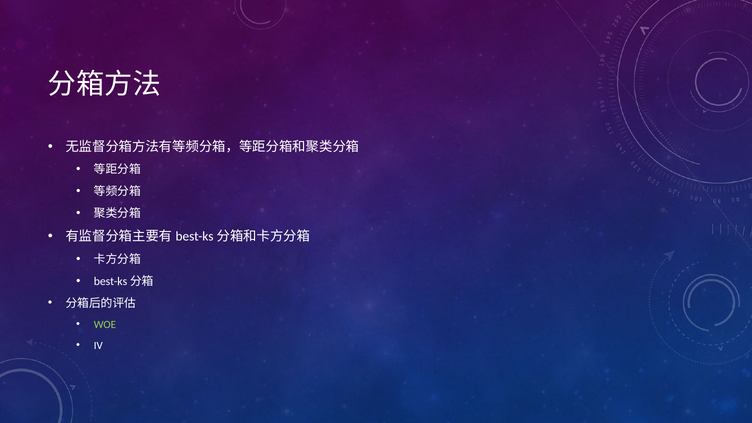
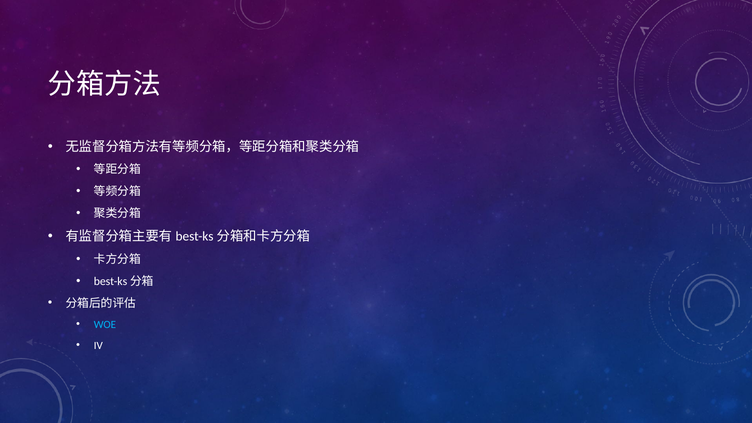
WOE colour: light green -> light blue (105, 325)
